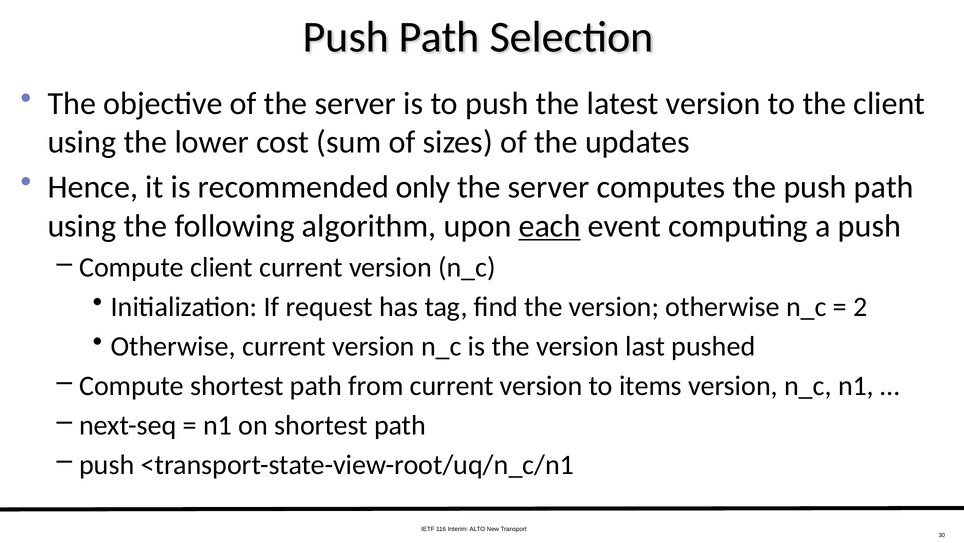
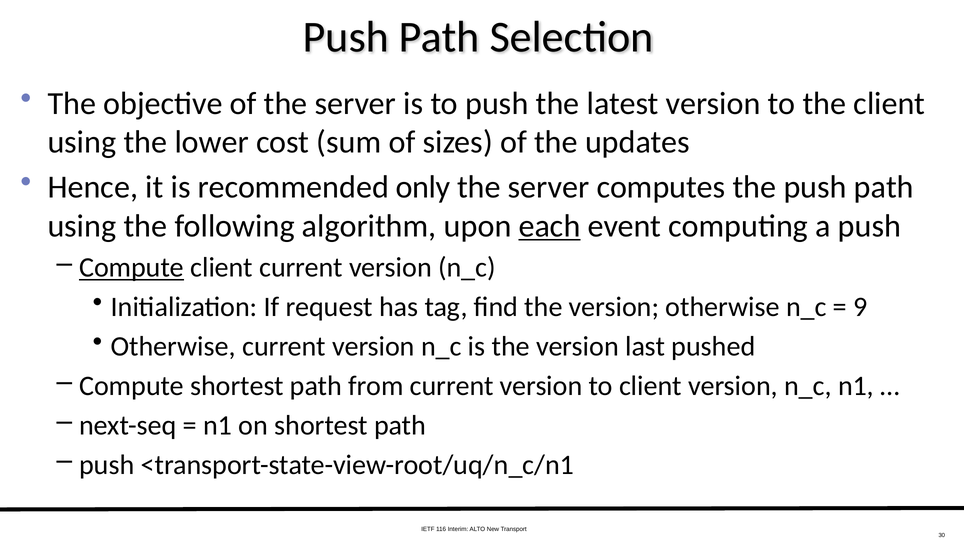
Compute underline: none -> present (132, 267)
2: 2 -> 9 (860, 307)
to items: items -> client (650, 385)
